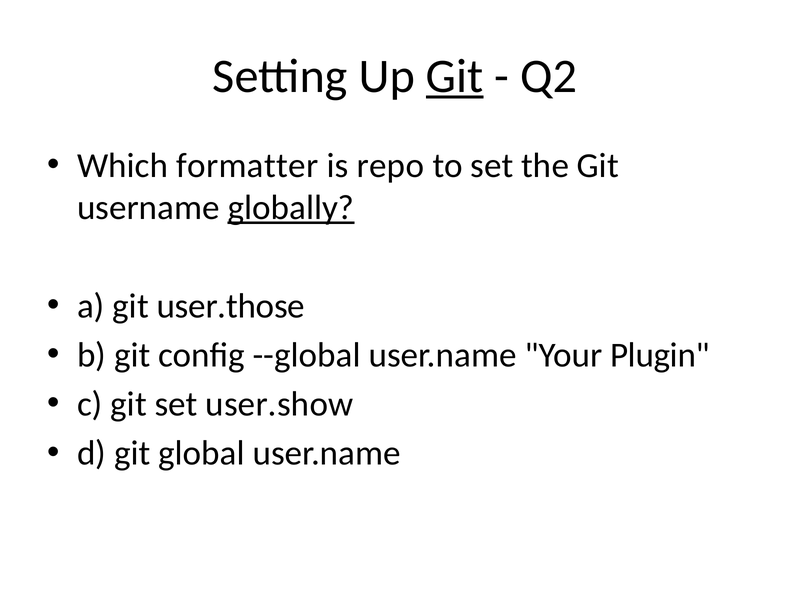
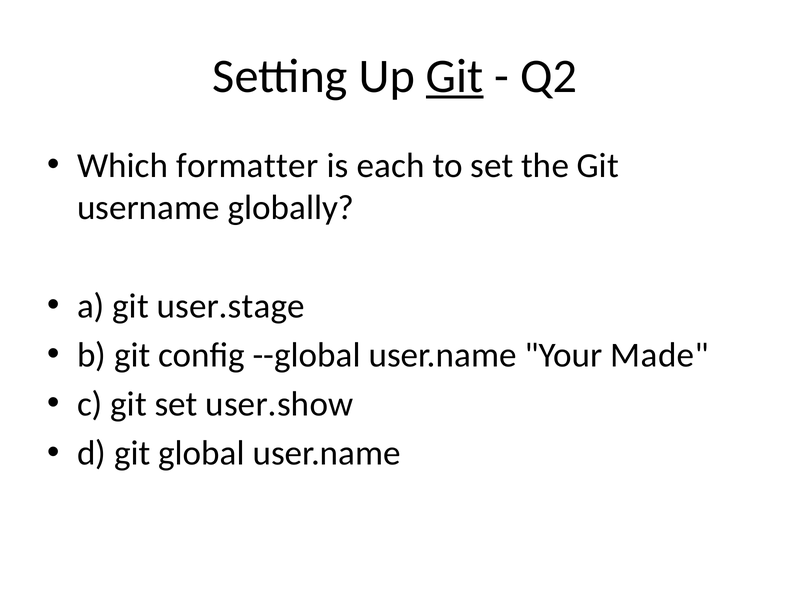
repo: repo -> each (391, 166)
globally underline: present -> none (291, 208)
user.those: user.those -> user.stage (231, 306)
Plugin: Plugin -> Made (660, 355)
